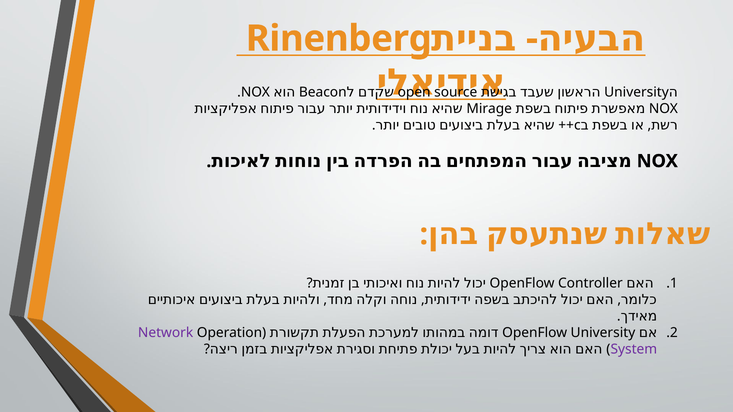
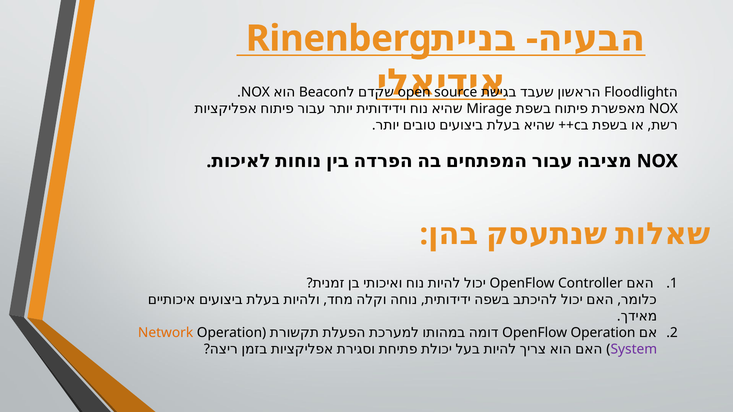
University: University -> Floodlight (637, 92)
Network colour: purple -> orange (166, 333)
OpenFlow University: University -> Operation (603, 333)
